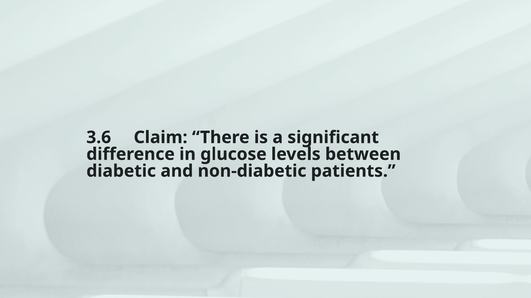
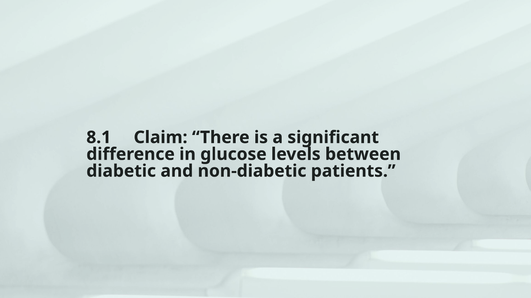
3.6: 3.6 -> 8.1 (99, 138)
